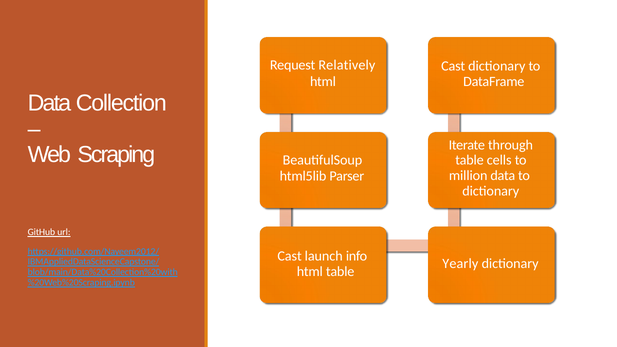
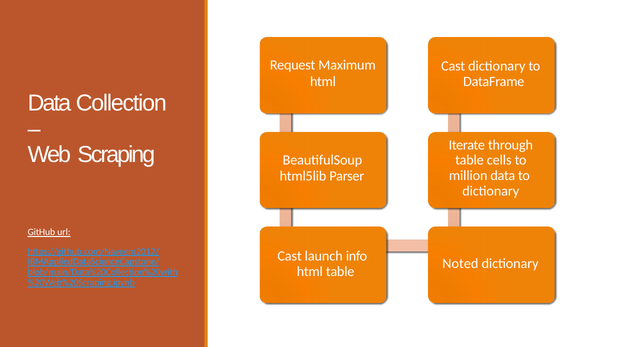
Relatively: Relatively -> Maximum (347, 65)
Yearly: Yearly -> Noted (460, 264)
